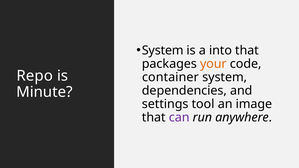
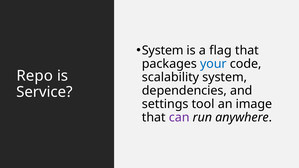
into: into -> flag (220, 50)
your colour: orange -> blue (213, 64)
container: container -> scalability (171, 77)
Minute: Minute -> Service (44, 92)
